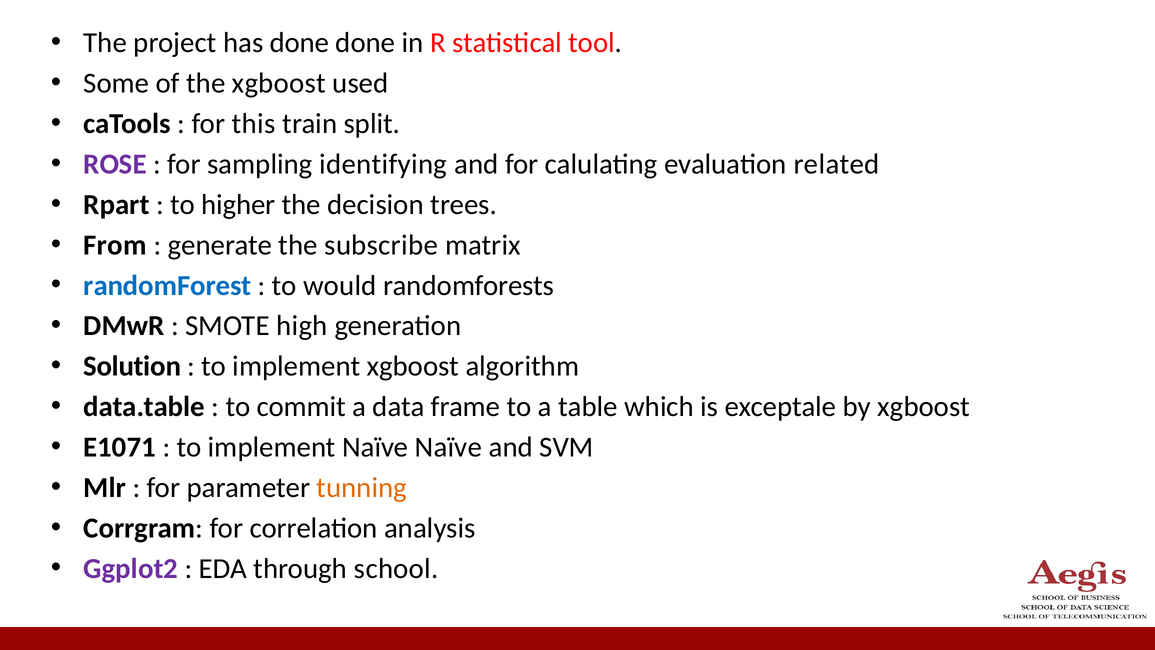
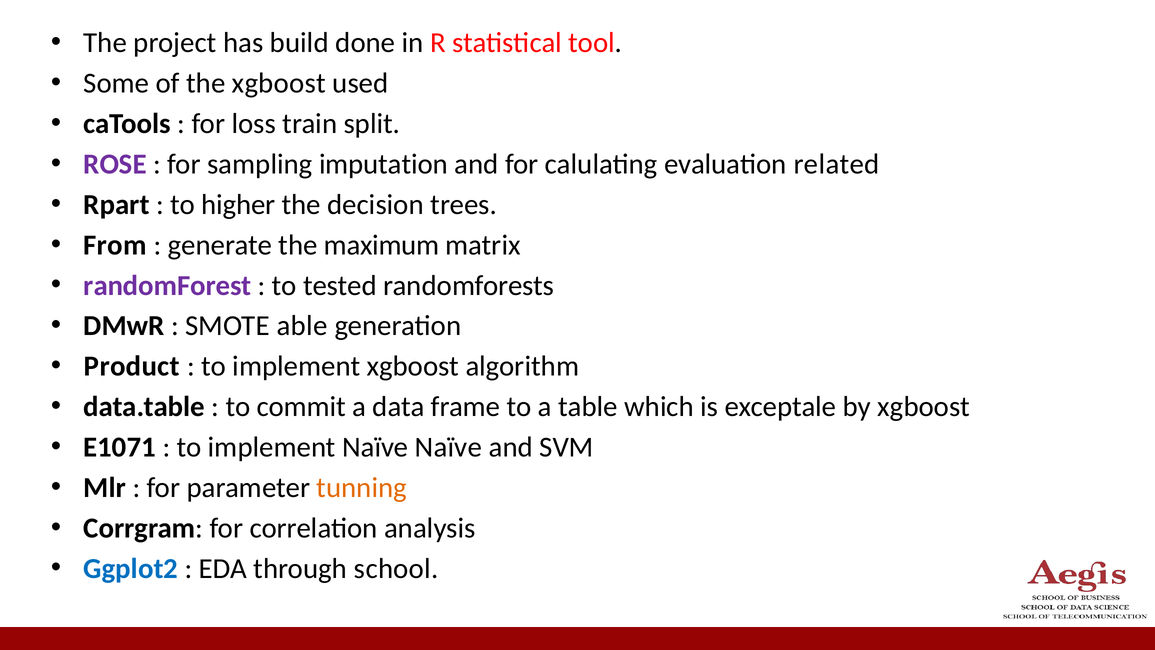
has done: done -> build (299, 43)
this: this -> loss (254, 124)
identifying: identifying -> imputation (383, 164)
subscribe: subscribe -> maximum (382, 245)
randomForest colour: blue -> purple (167, 285)
would: would -> tested (340, 285)
high: high -> able (302, 326)
Solution: Solution -> Product (132, 366)
Ggplot2 colour: purple -> blue (131, 568)
